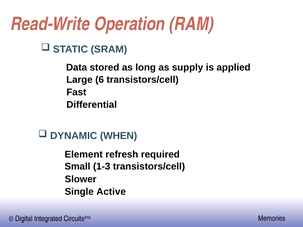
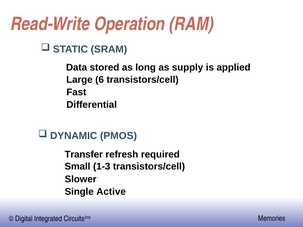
WHEN: WHEN -> PMOS (118, 136)
Element: Element -> Transfer (84, 155)
